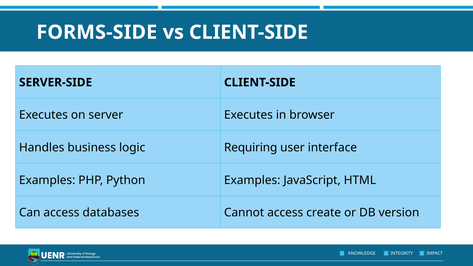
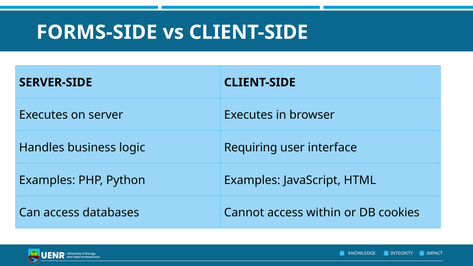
create: create -> within (324, 213)
version: version -> cookies (399, 213)
